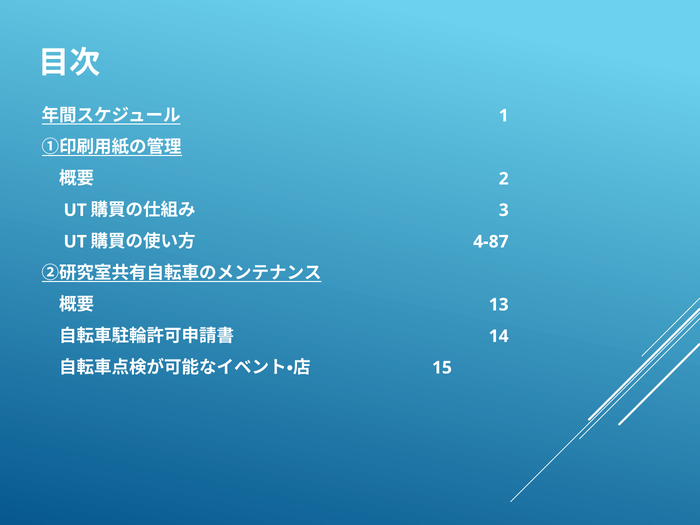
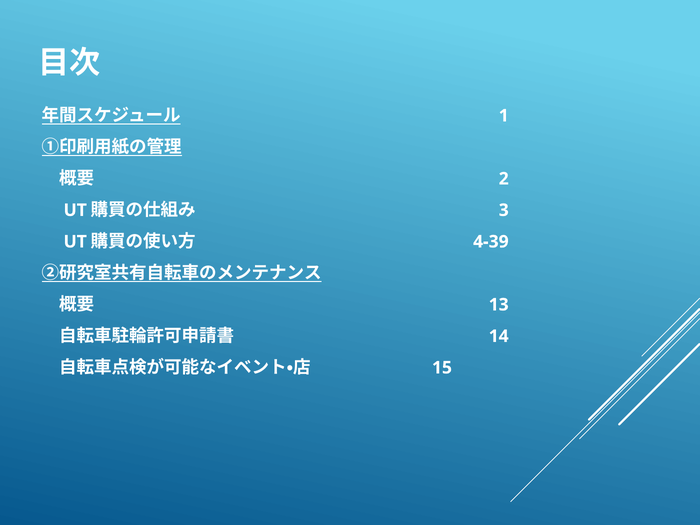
4-87: 4-87 -> 4-39 (491, 242)
